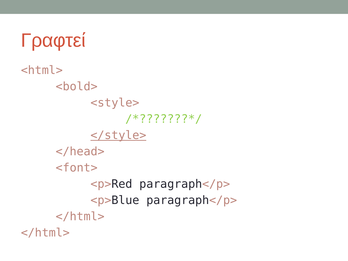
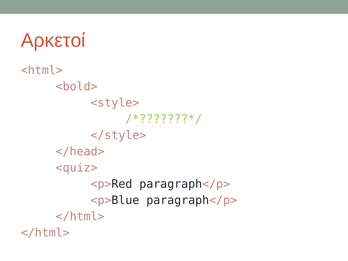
Γραφτεί: Γραφτεί -> Αρκετοί (53, 41)
</style> underline: present -> none (118, 135)
<font>: <font> -> <quiz> (77, 168)
